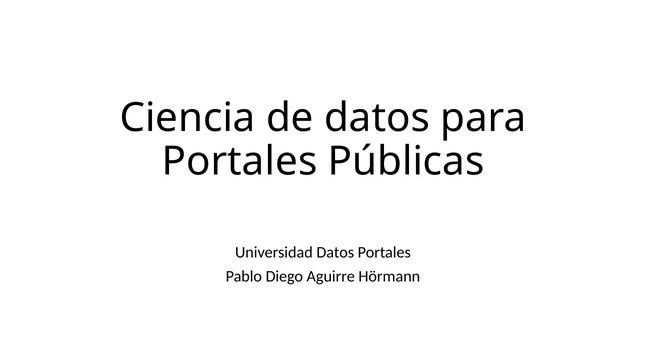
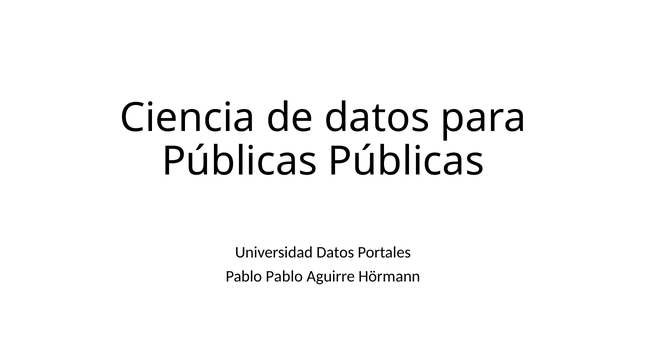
Portales: Portales -> Públicas (240, 161)
Pablo Diego: Diego -> Pablo (284, 277)
